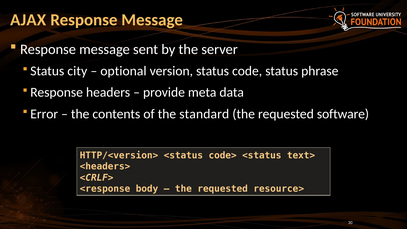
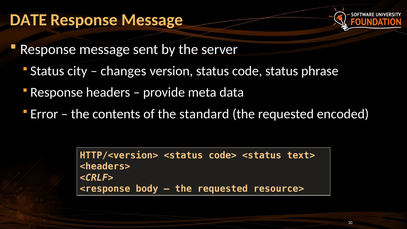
AJAX: AJAX -> DATE (28, 20)
optional: optional -> changes (123, 71)
software: software -> encoded (343, 114)
